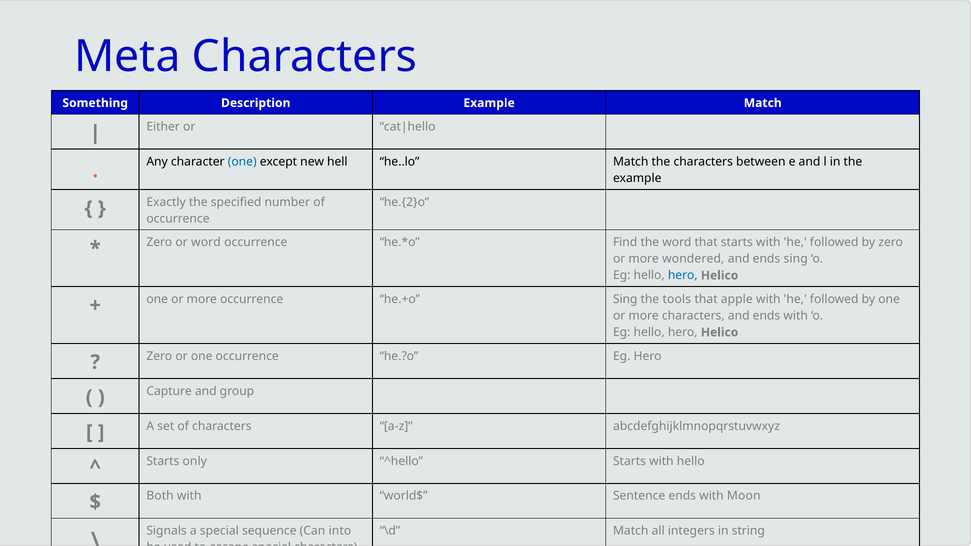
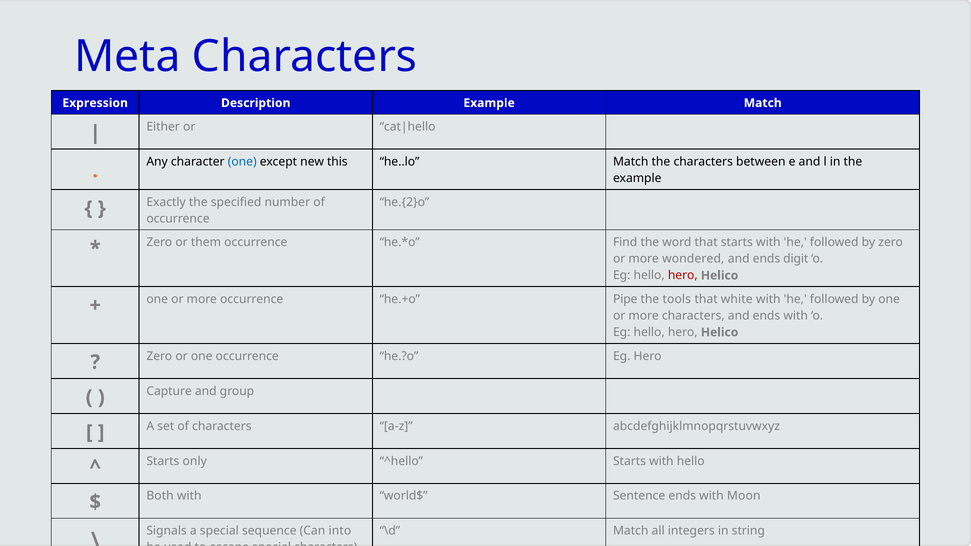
Something: Something -> Expression (95, 103)
hell: hell -> this (337, 162)
or word: word -> them (206, 243)
ends sing: sing -> digit (796, 259)
hero colour: blue -> red (683, 276)
he.+o Sing: Sing -> Pipe (625, 299)
apple: apple -> white (737, 299)
